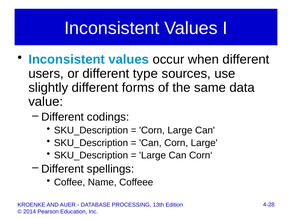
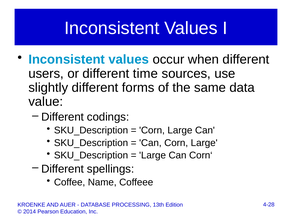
type: type -> time (145, 74)
